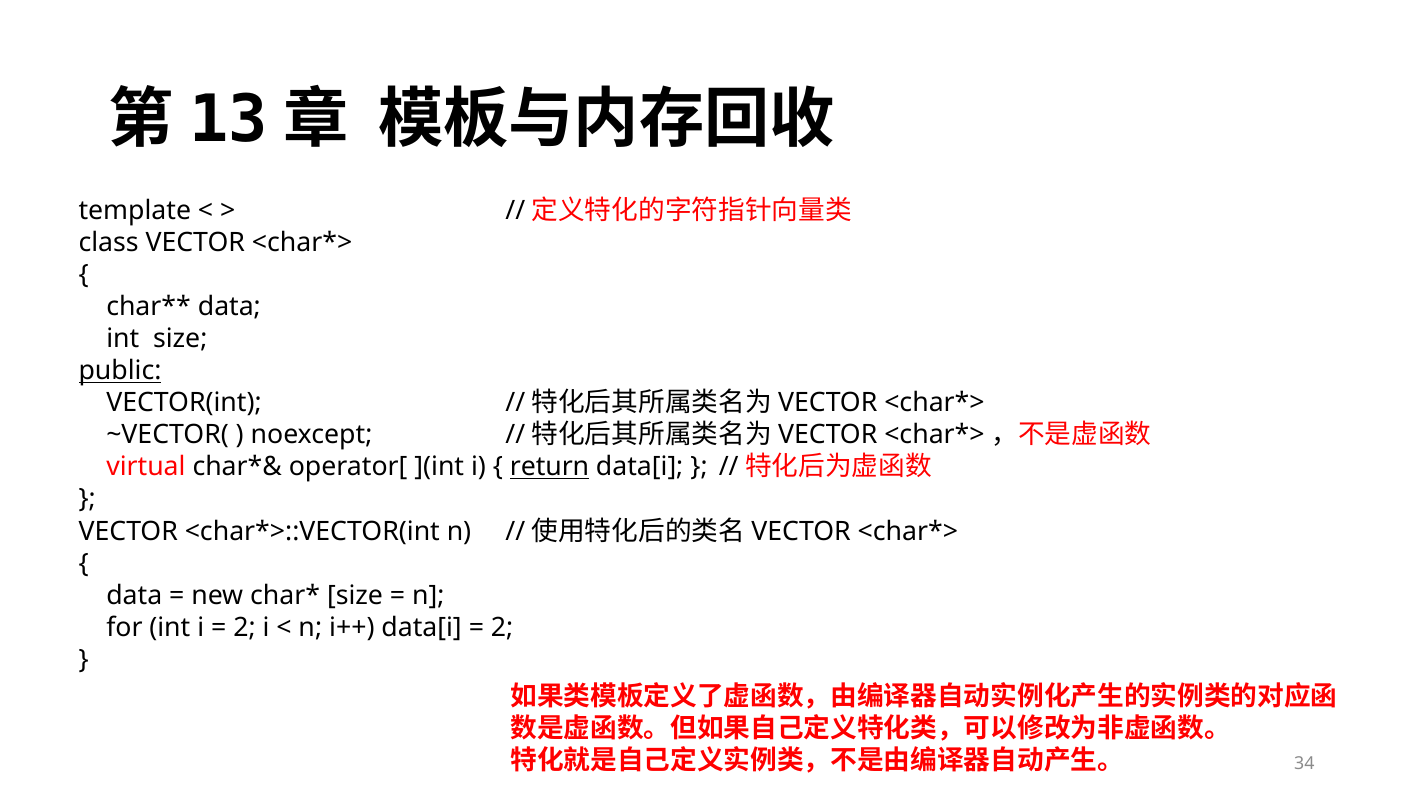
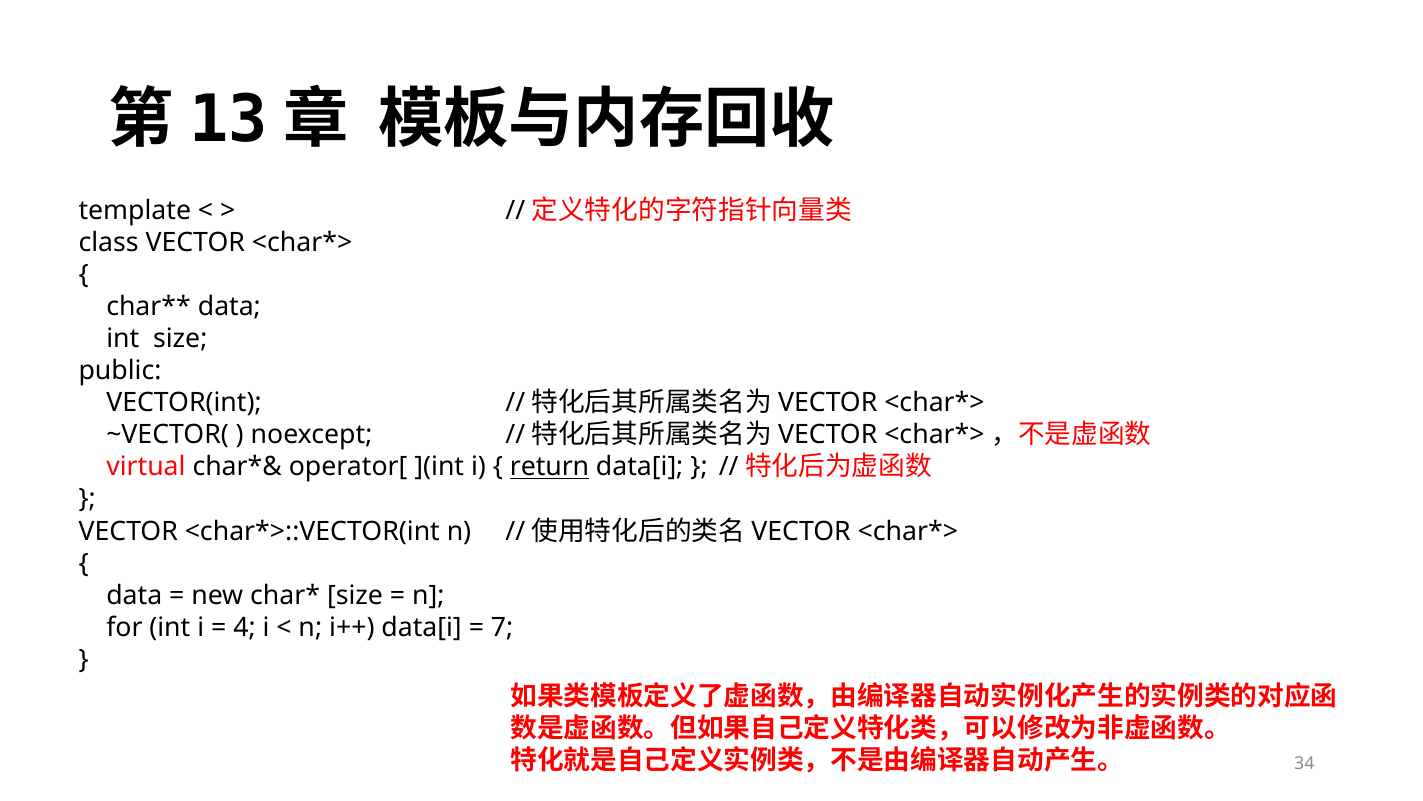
public underline: present -> none (120, 371)
2: 2 -> 4 (245, 627)
2: 2 -> 7 (502, 627)
